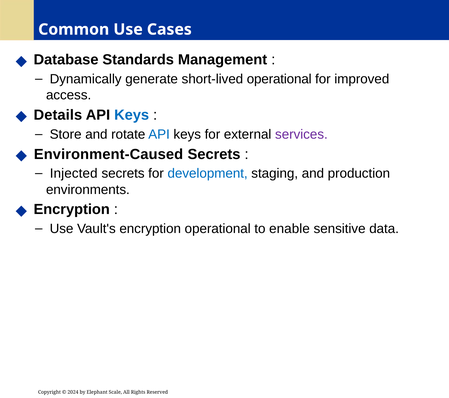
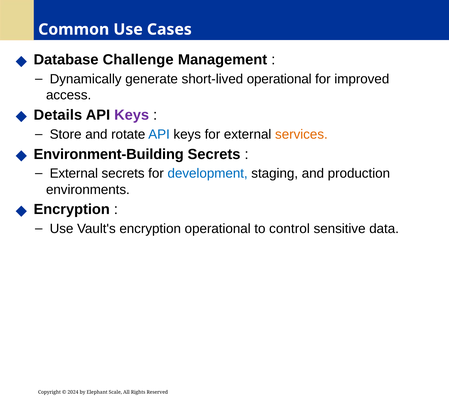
Standards: Standards -> Challenge (138, 60)
Keys colour: blue -> purple (132, 115)
services colour: purple -> orange (301, 134)
Environment-Caused: Environment-Caused -> Environment-Building (109, 154)
Injected: Injected -> External (74, 173)
enable: enable -> control (289, 229)
